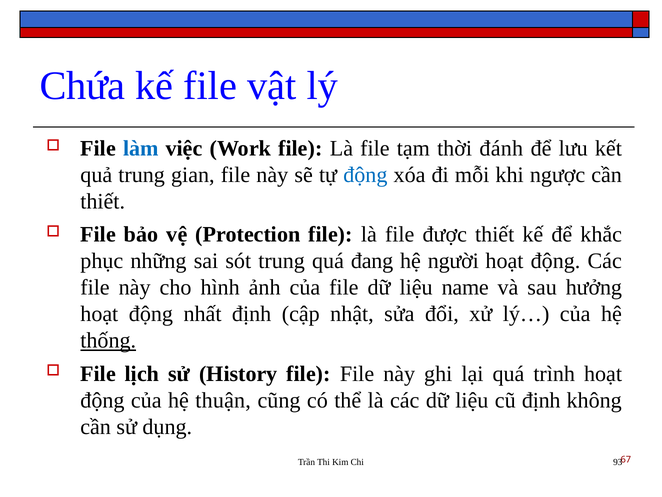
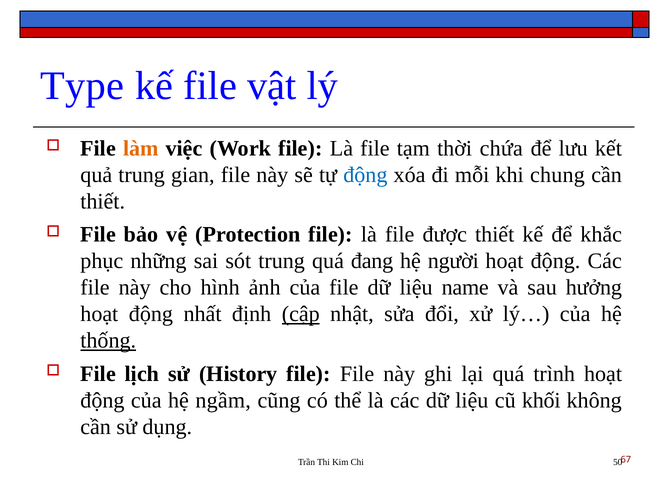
Chứa: Chứa -> Type (82, 86)
làm colour: blue -> orange (141, 148)
đánh: đánh -> chứa (501, 148)
ngược: ngược -> chung (557, 175)
cập underline: none -> present (301, 314)
thuận: thuận -> ngầm (223, 400)
cũ định: định -> khối (541, 400)
93: 93 -> 50 (618, 462)
